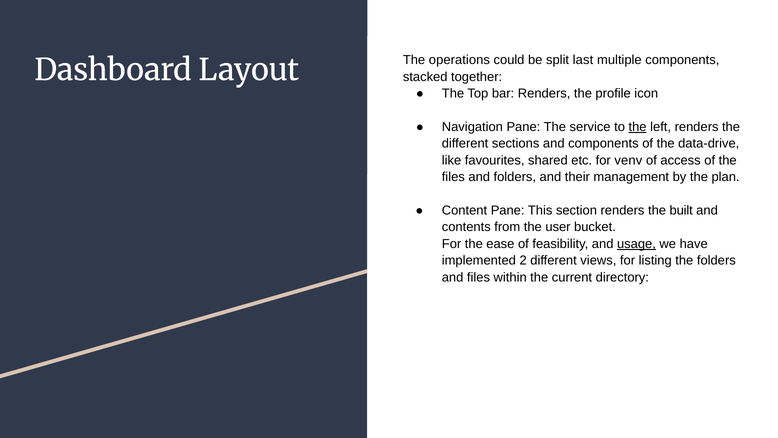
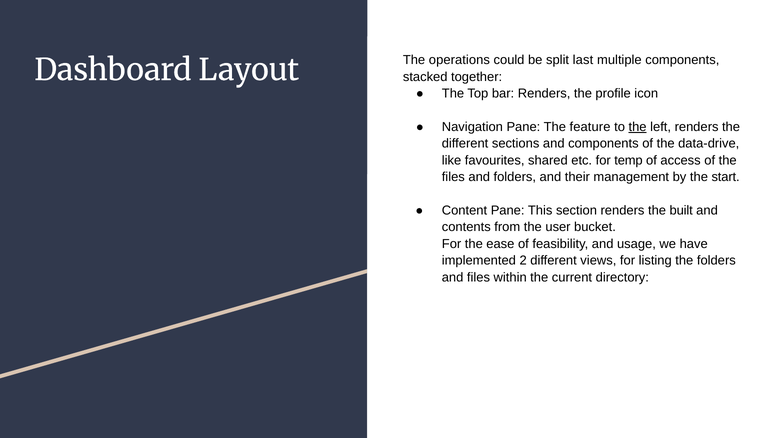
service: service -> feature (590, 127)
venv: venv -> temp (628, 160)
plan: plan -> start (726, 177)
usage underline: present -> none (636, 244)
